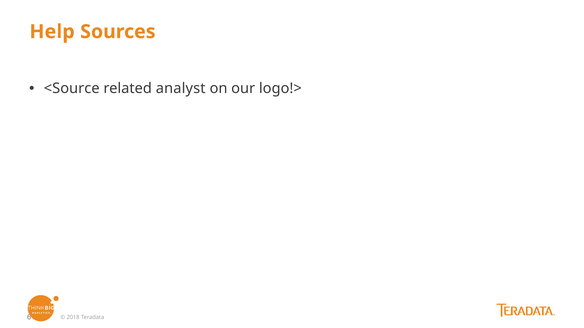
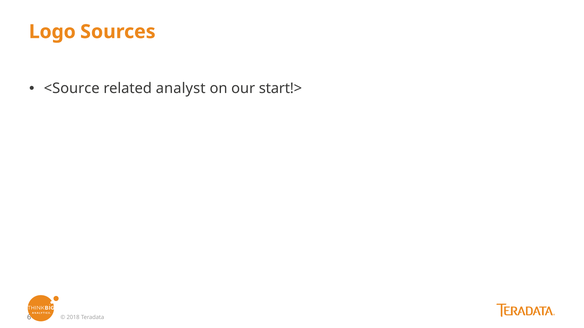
Help: Help -> Logo (52, 32)
logo!>: logo!> -> start!> (280, 89)
